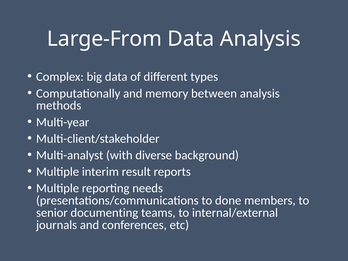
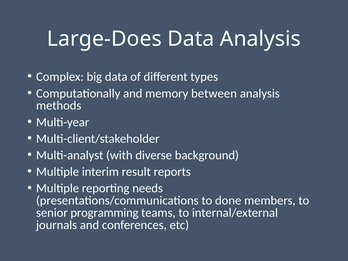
Large-From: Large-From -> Large-Does (104, 39)
documenting: documenting -> programming (104, 213)
